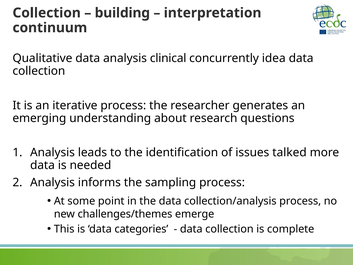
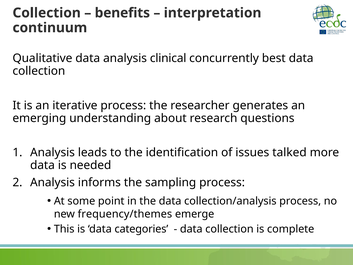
building: building -> benefits (122, 13)
idea: idea -> best (274, 58)
challenges/themes: challenges/themes -> frequency/themes (125, 214)
